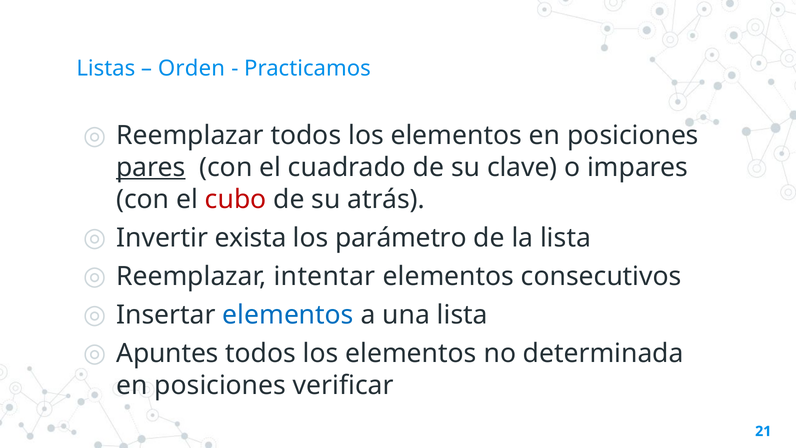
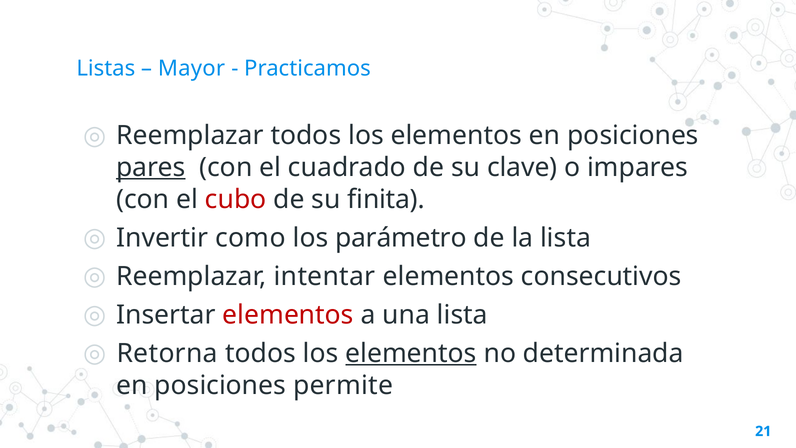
Orden: Orden -> Mayor (192, 68)
atrás: atrás -> finita (386, 199)
exista: exista -> como (250, 238)
elementos colour: blue -> red (288, 315)
Apuntes: Apuntes -> Retorna (167, 353)
elementos underline: none -> present (411, 353)
verificar: verificar -> permite (343, 385)
